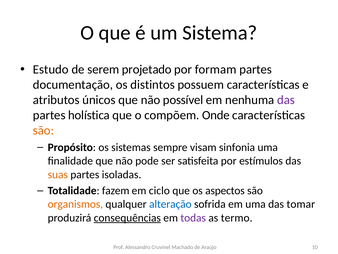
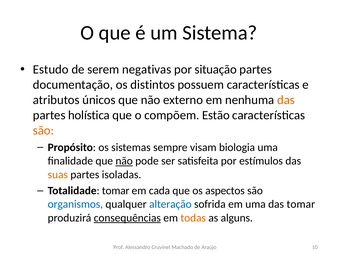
projetado: projetado -> negativas (147, 69)
formam: formam -> situação (216, 69)
possível: possível -> externo (183, 100)
das colour: purple -> orange (286, 100)
Onde: Onde -> Estão (216, 115)
sinfonia: sinfonia -> biologia (237, 147)
não underline: none -> present (124, 161)
Totalidade fazem: fazem -> tomar (116, 190)
ciclo: ciclo -> cada (159, 190)
organismos colour: orange -> blue (75, 204)
todas colour: purple -> orange (193, 217)
termo: termo -> alguns (237, 217)
